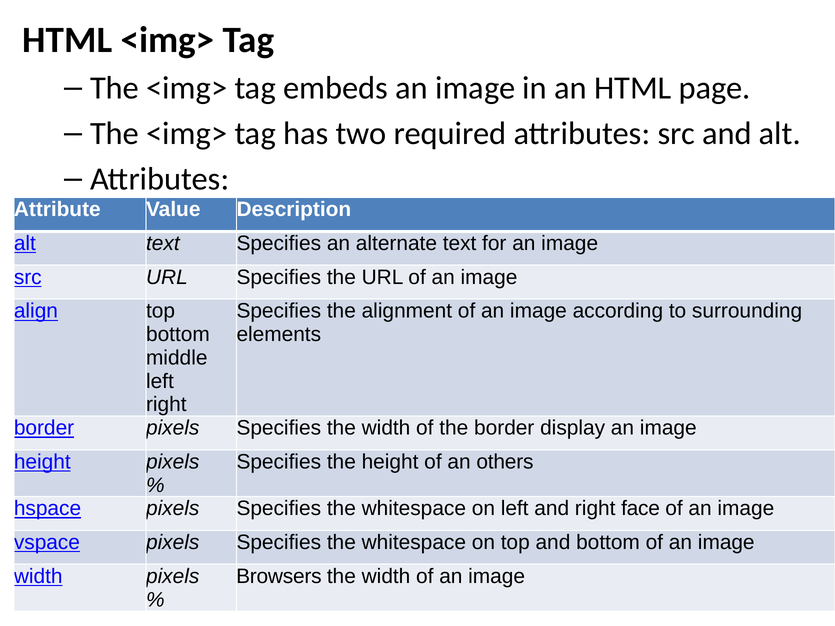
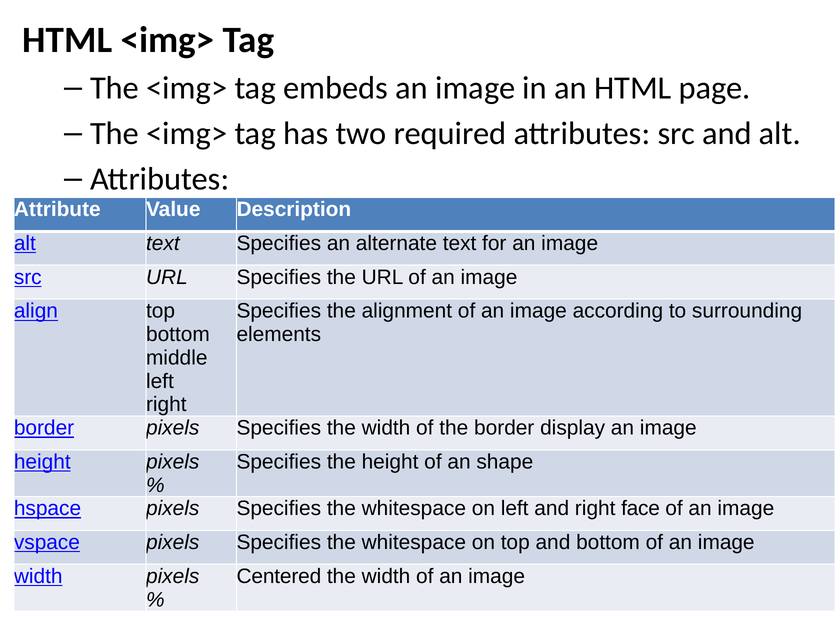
others: others -> shape (505, 462)
Browsers: Browsers -> Centered (279, 576)
